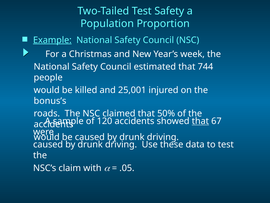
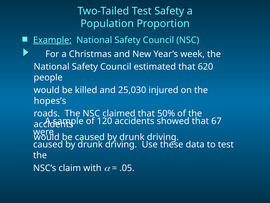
744: 744 -> 620 (205, 66)
25,001: 25,001 -> 25,030 (132, 90)
bonus’s: bonus’s -> hopes’s (50, 101)
that underline: present -> none (200, 121)
